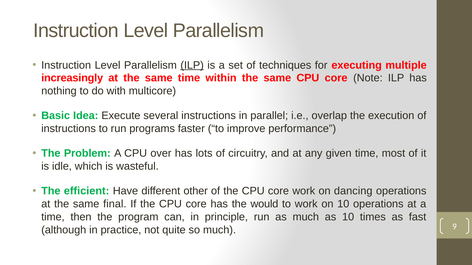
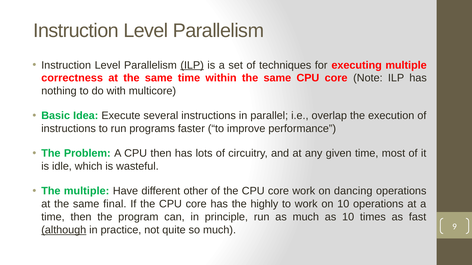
increasingly: increasingly -> correctness (72, 78)
CPU over: over -> then (161, 154)
The efficient: efficient -> multiple (87, 191)
would: would -> highly (264, 204)
although underline: none -> present (64, 230)
